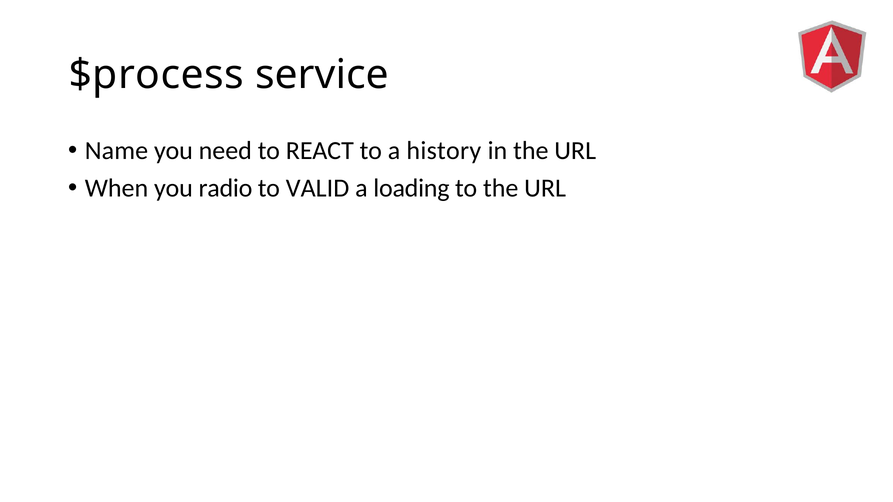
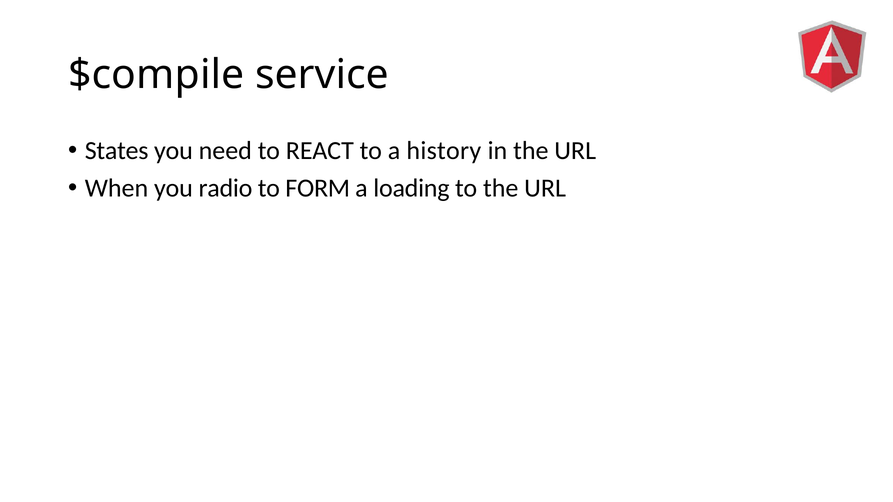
$process: $process -> $compile (156, 75)
Name: Name -> States (117, 151)
VALID: VALID -> FORM (318, 188)
